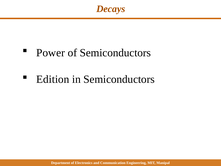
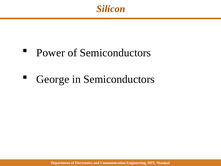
Decays: Decays -> Silicon (111, 9)
Edition: Edition -> George (53, 79)
